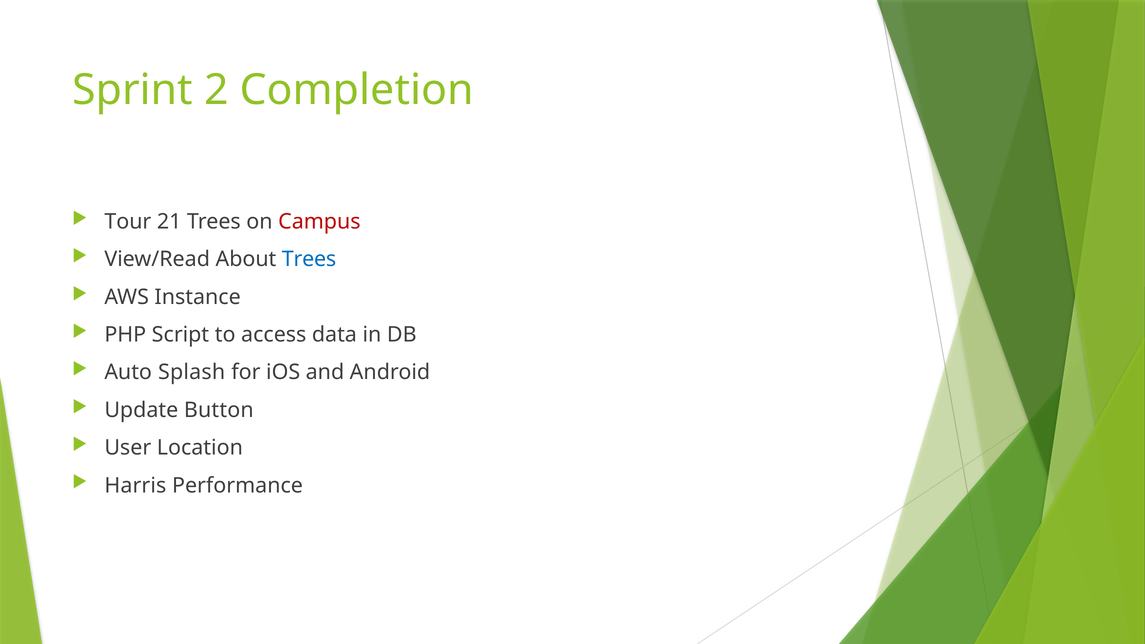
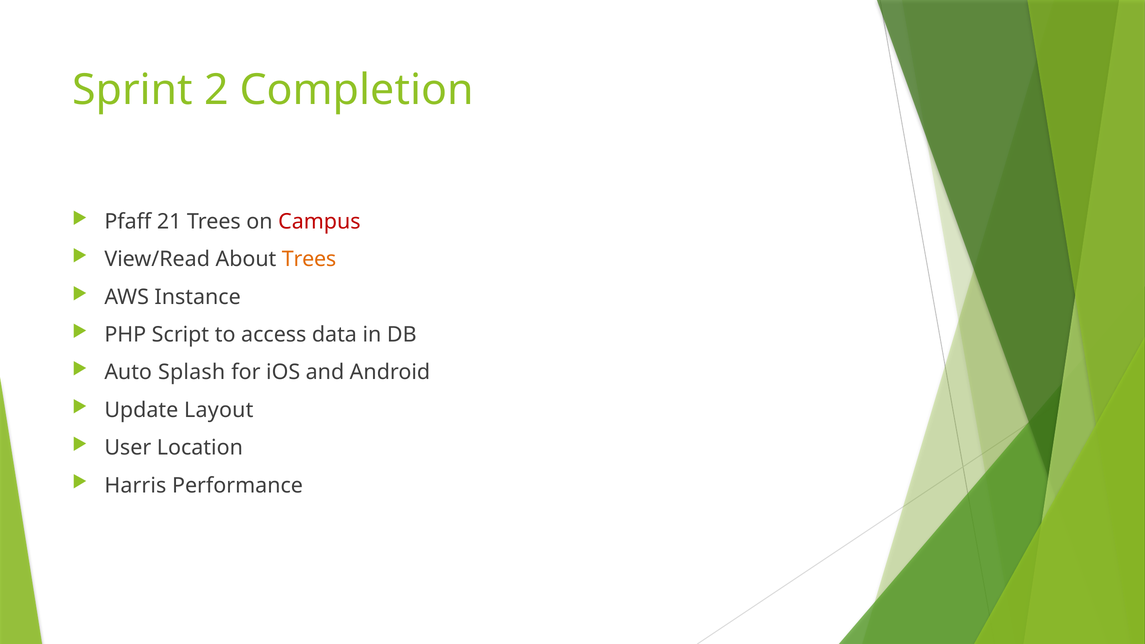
Tour: Tour -> Pfaff (128, 222)
Trees colour: blue -> orange (309, 259)
Button: Button -> Layout (219, 410)
